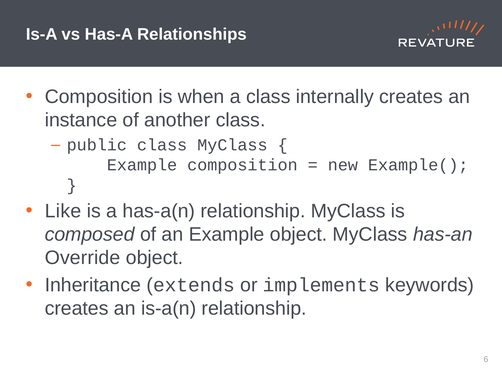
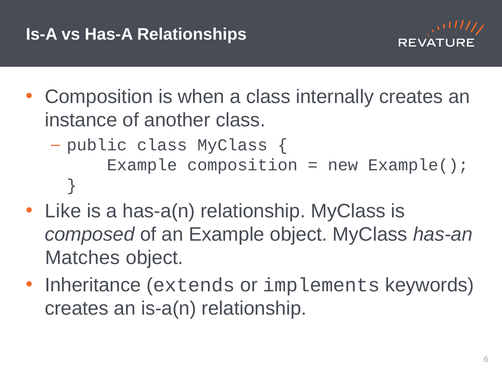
Override: Override -> Matches (83, 258)
